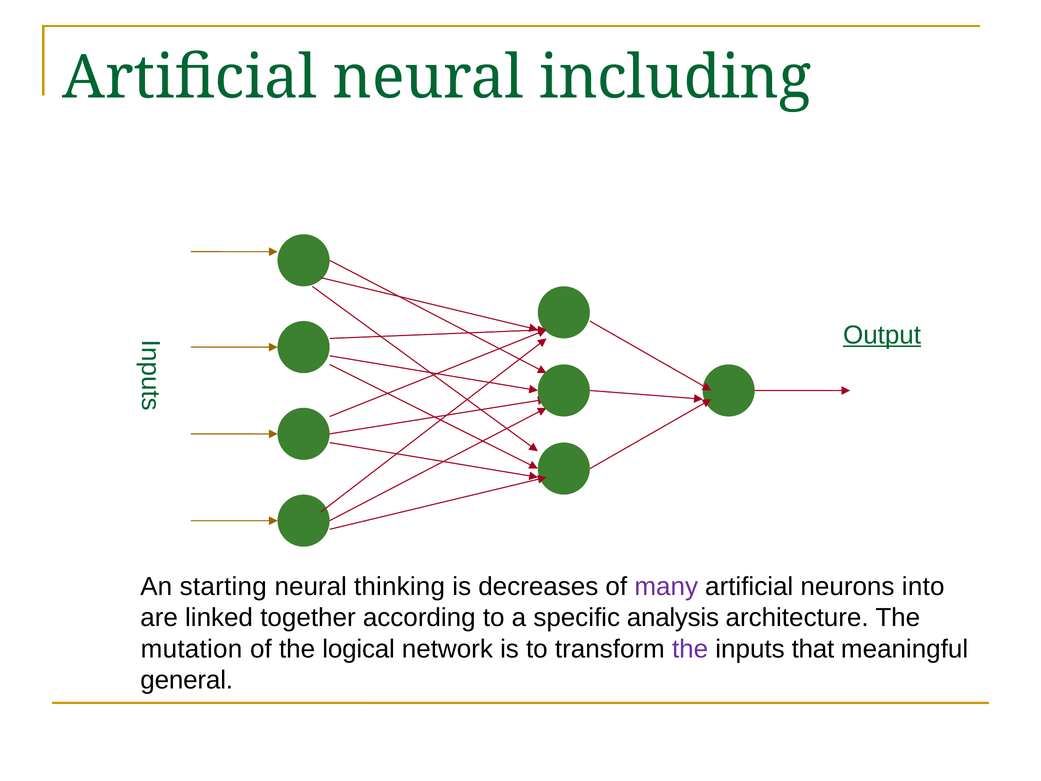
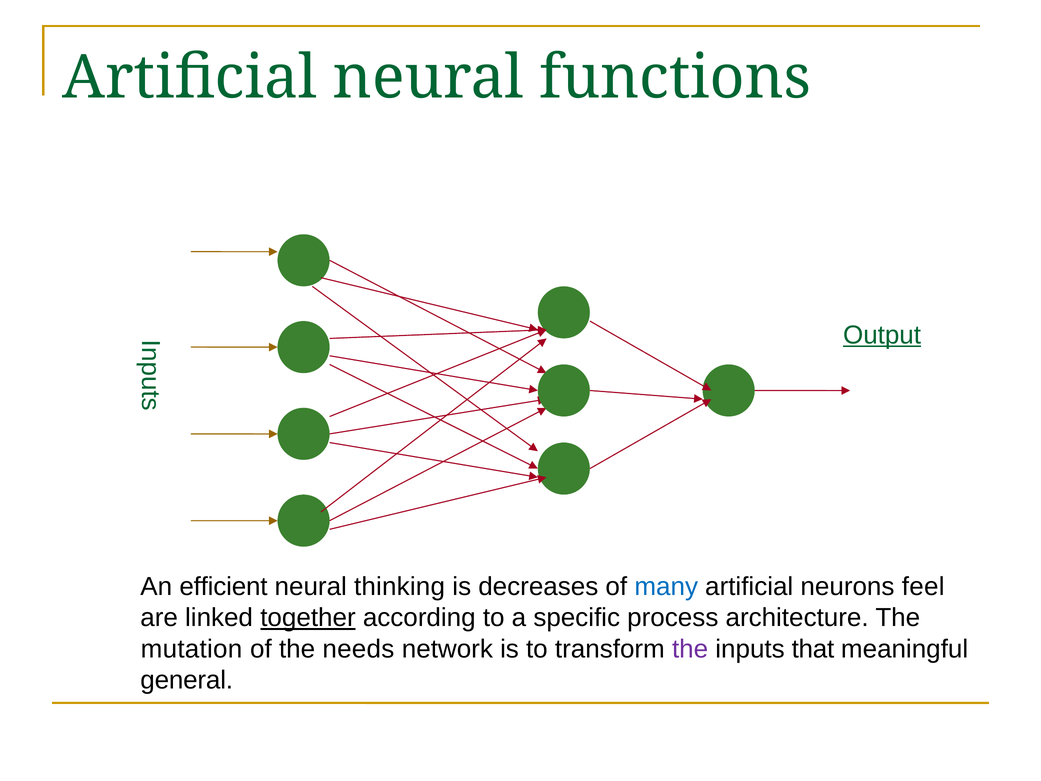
including: including -> functions (675, 78)
starting: starting -> efficient (223, 586)
many colour: purple -> blue (666, 586)
into: into -> feel (923, 586)
together underline: none -> present (308, 618)
analysis: analysis -> process (673, 618)
logical: logical -> needs (358, 649)
